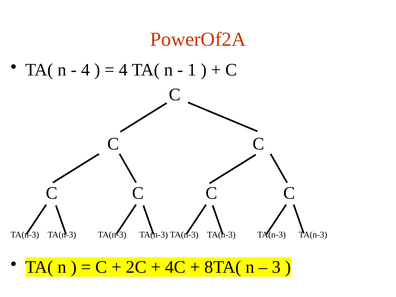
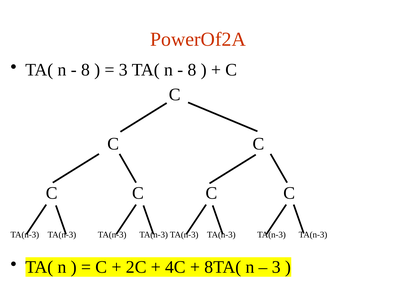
4: 4 -> 8 (86, 70)
4: 4 -> 3 (123, 70)
1: 1 -> 8 (192, 70)
